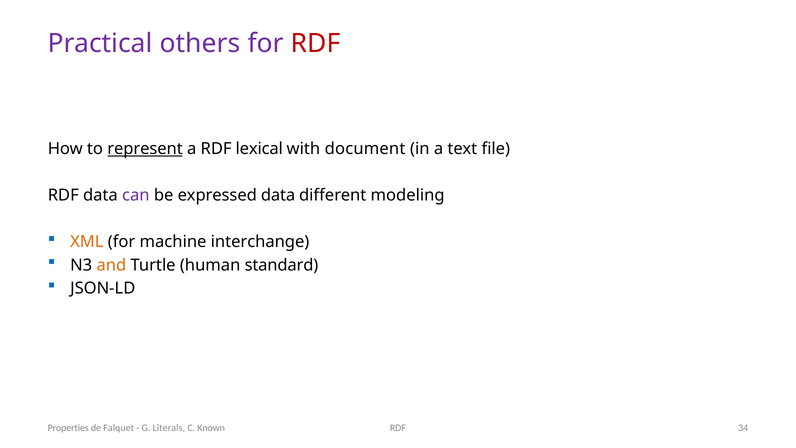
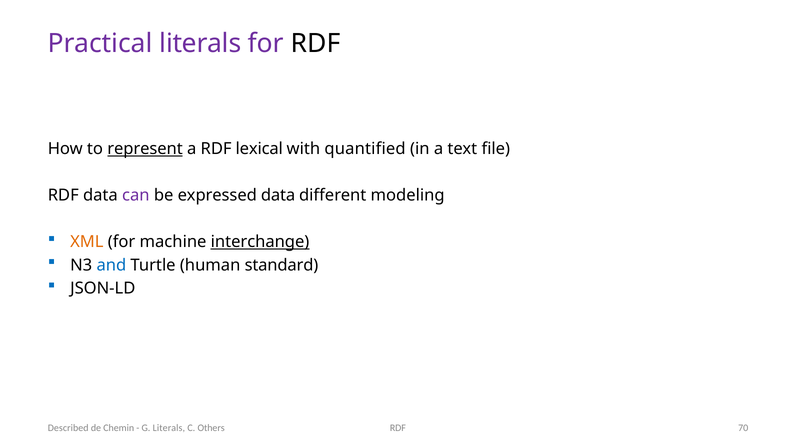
Practical others: others -> literals (200, 44)
RDF colour: red -> black (315, 44)
document: document -> quantified (365, 149)
interchange underline: none -> present (260, 242)
and colour: orange -> blue (111, 265)
Properties: Properties -> Described (68, 428)
Falquet: Falquet -> Chemin (119, 428)
Known: Known -> Others (211, 428)
34: 34 -> 70 (743, 428)
